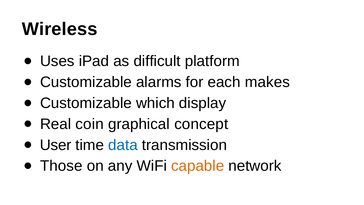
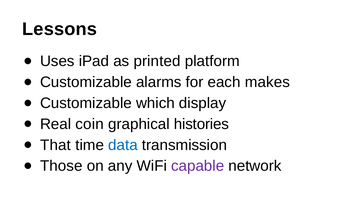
Wireless: Wireless -> Lessons (60, 29)
difficult: difficult -> printed (157, 61)
concept: concept -> histories (201, 124)
User: User -> That (56, 145)
capable colour: orange -> purple (198, 166)
